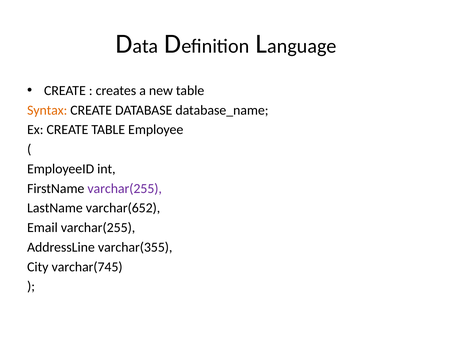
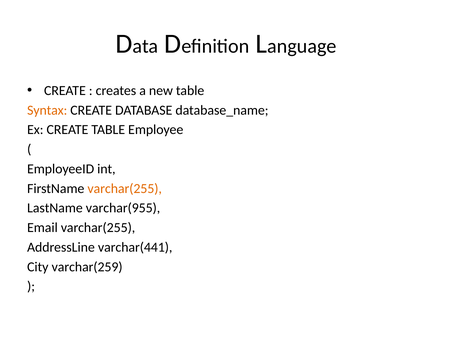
varchar(255 colour: purple -> orange (125, 188)
varchar(652: varchar(652 -> varchar(955 (123, 208)
varchar(355: varchar(355 -> varchar(441 (135, 247)
varchar(745: varchar(745 -> varchar(259 (87, 267)
